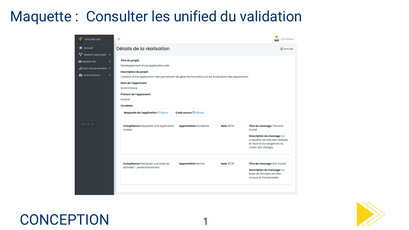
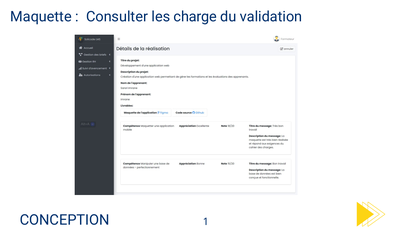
unified: unified -> charge (195, 17)
